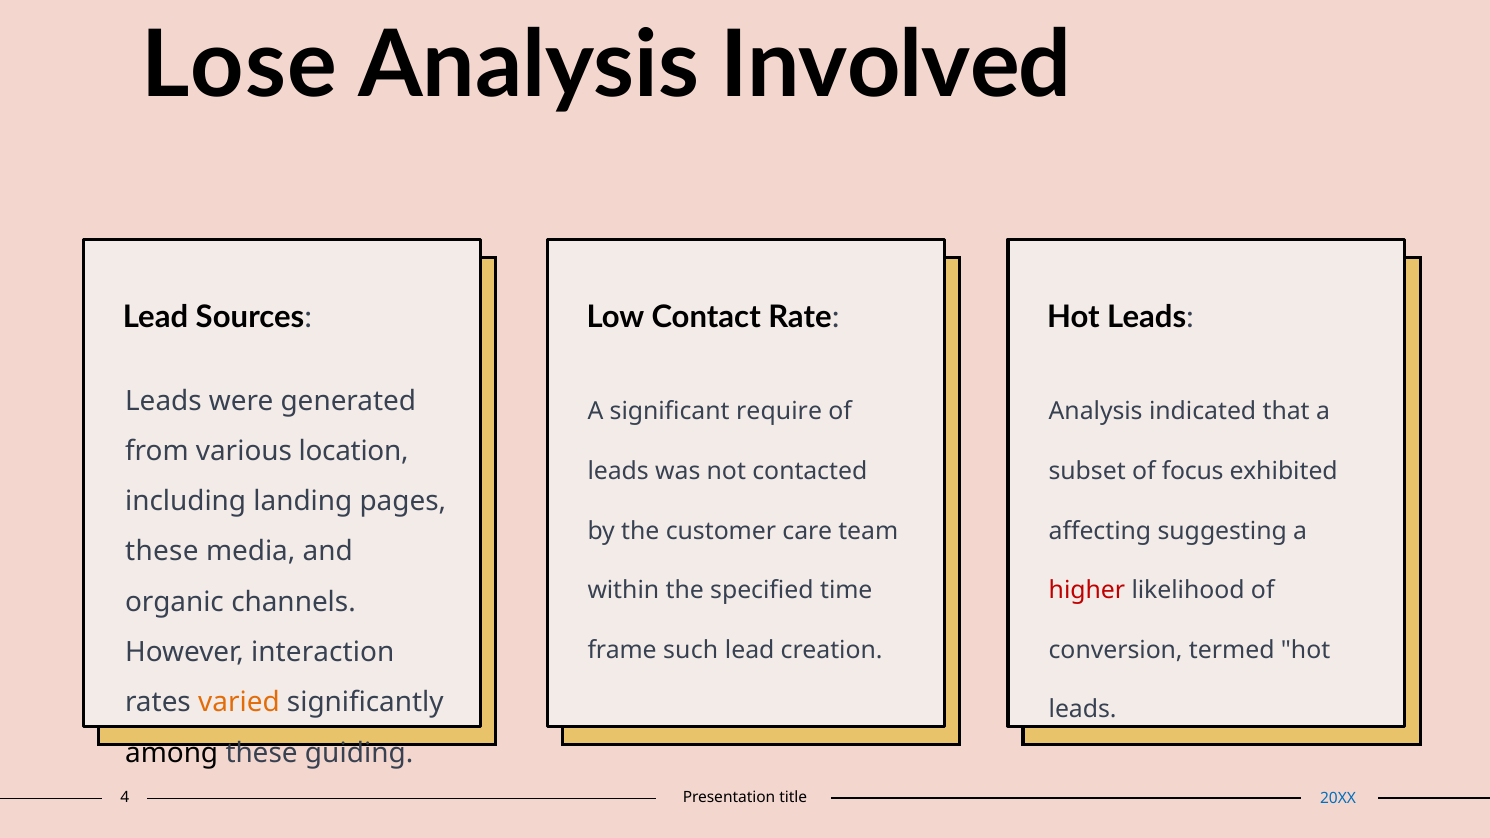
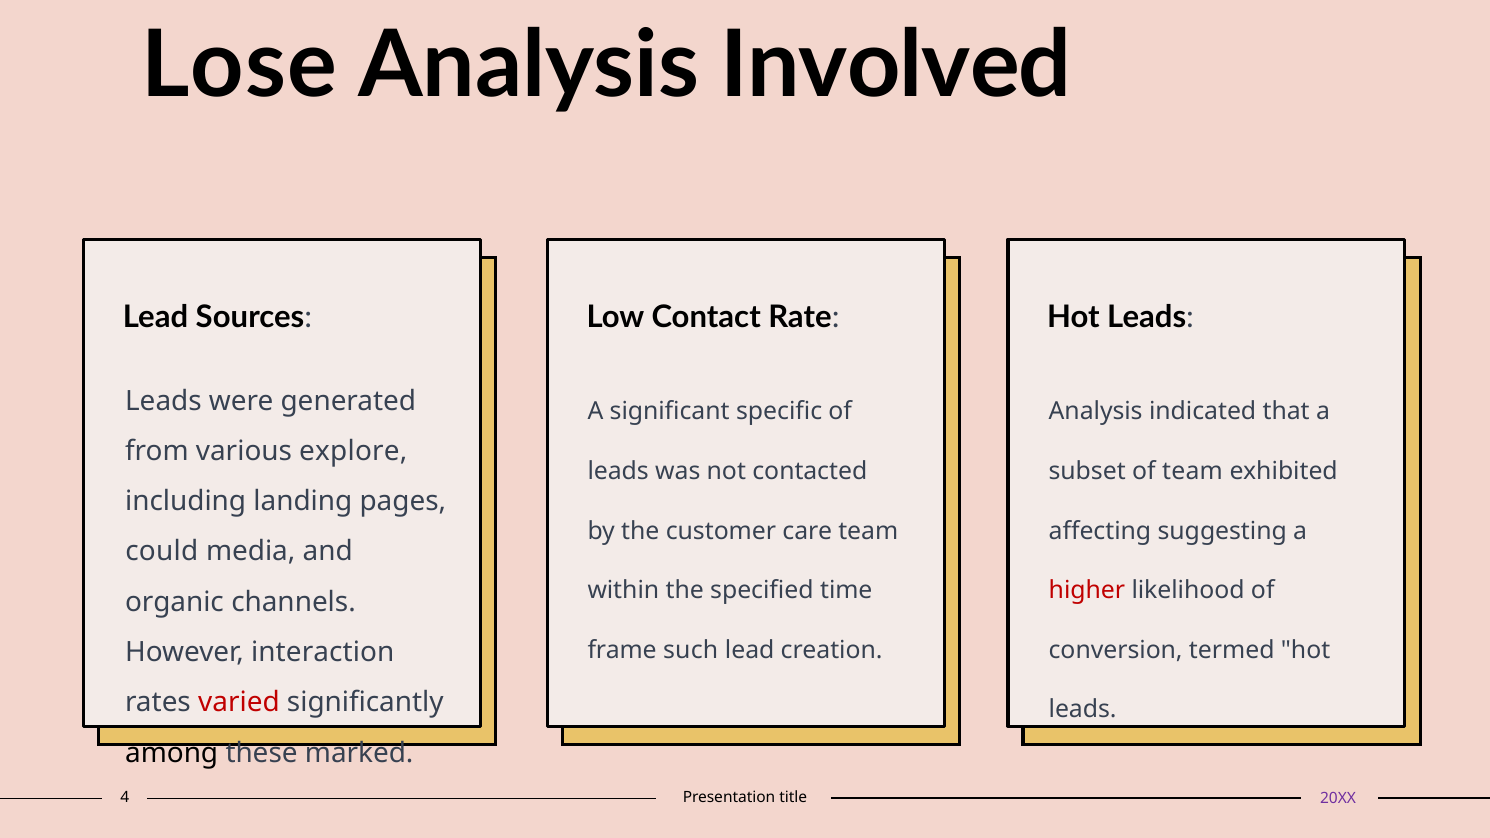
require: require -> specific (779, 412)
location: location -> explore (353, 451)
of focus: focus -> team (1193, 471)
these: these -> could (162, 552)
varied colour: orange -> red (239, 703)
guiding: guiding -> marked (359, 753)
20XX colour: blue -> purple (1338, 798)
